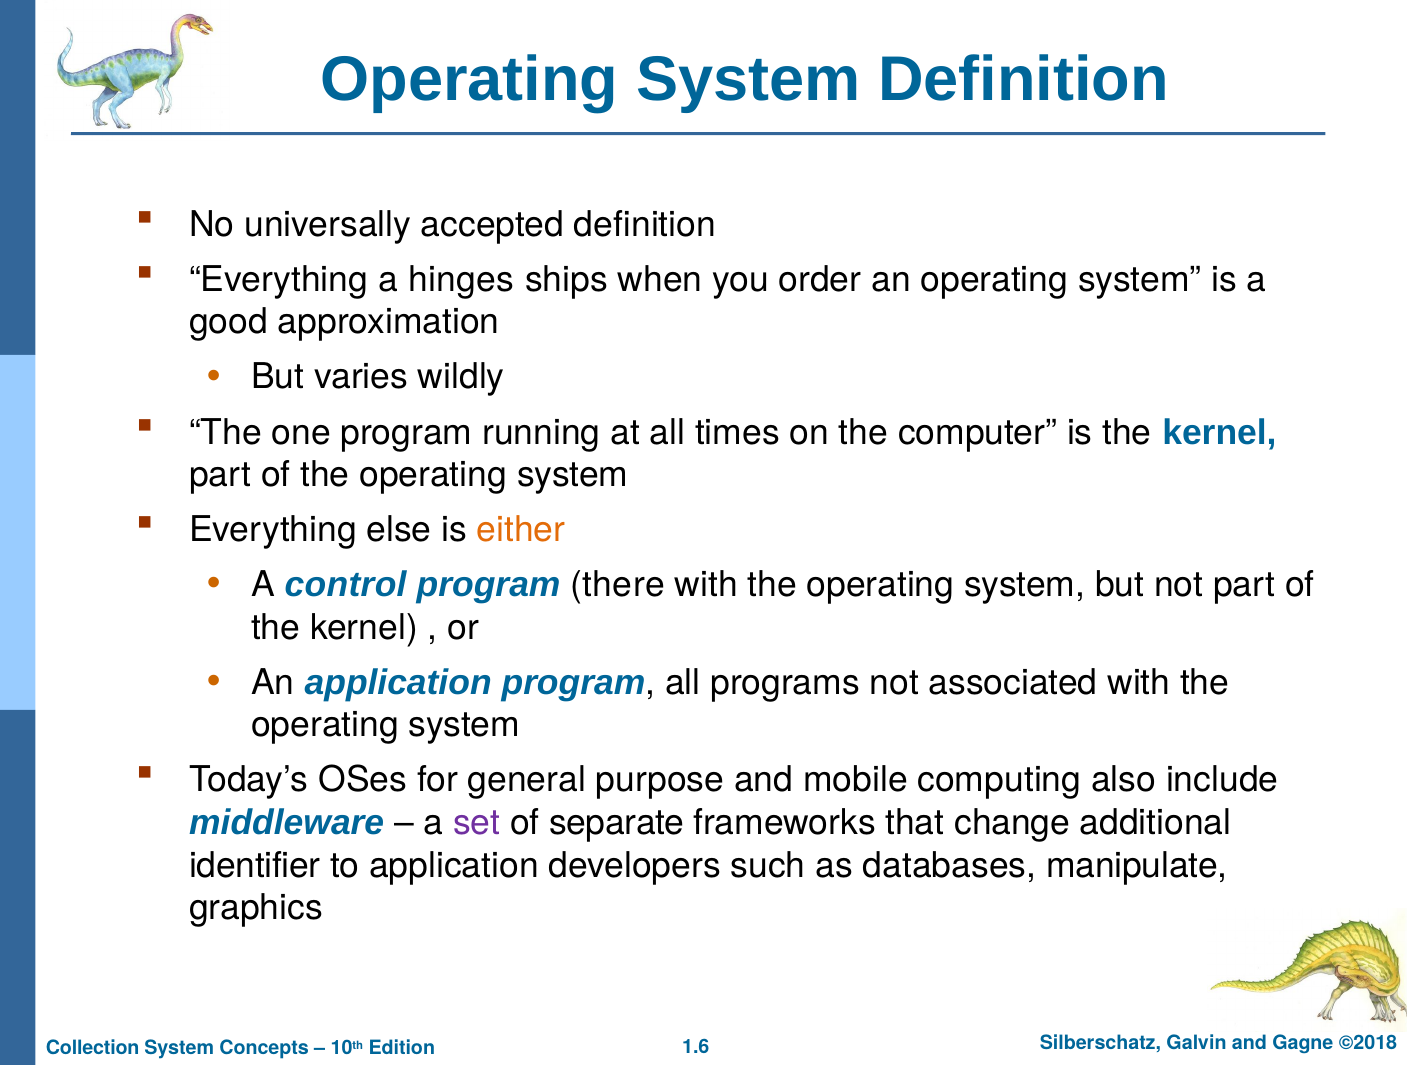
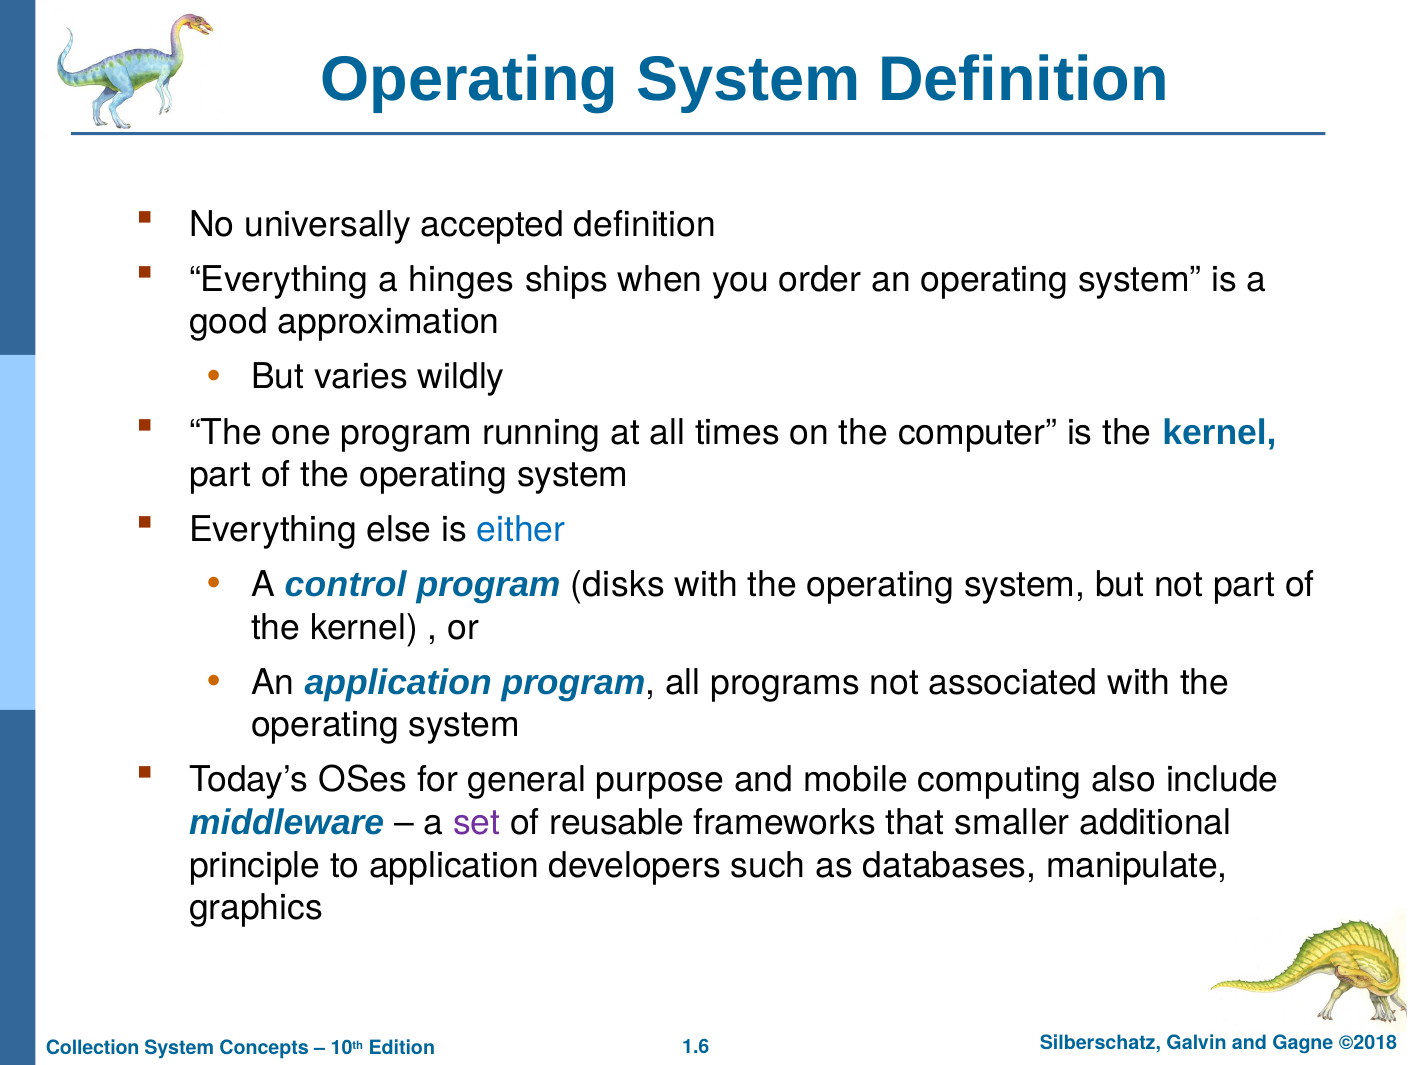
either colour: orange -> blue (521, 530)
there: there -> disks (618, 585)
separate: separate -> reusable (617, 823)
change: change -> smaller (1012, 823)
identifier: identifier -> principle (255, 865)
